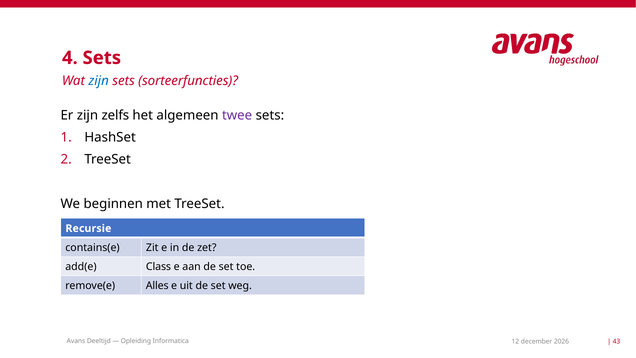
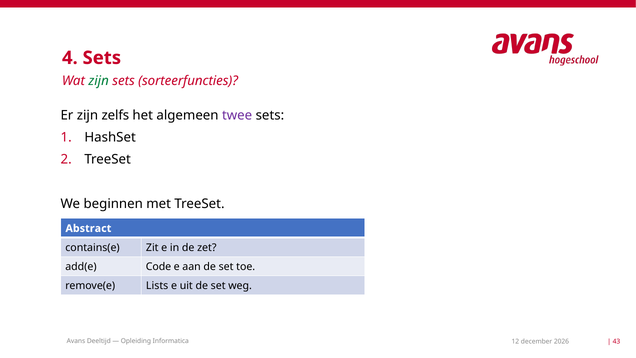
zijn colour: blue -> green (99, 81)
Recursie: Recursie -> Abstract (88, 228)
Class: Class -> Code (159, 267)
Alles: Alles -> Lists (157, 286)
